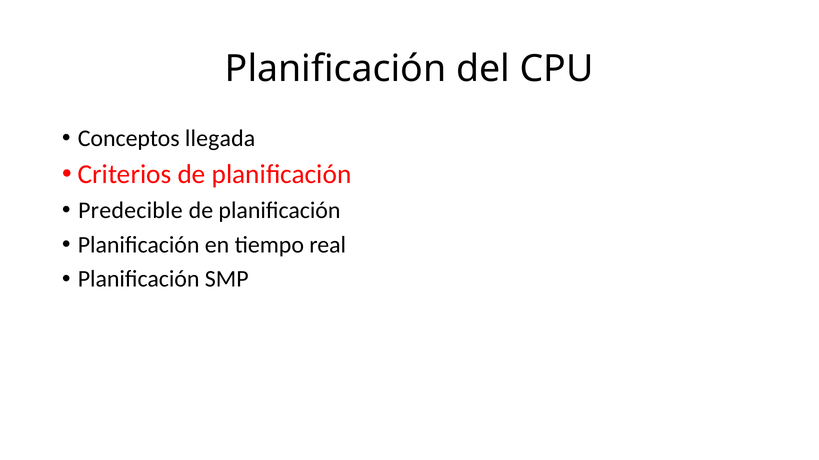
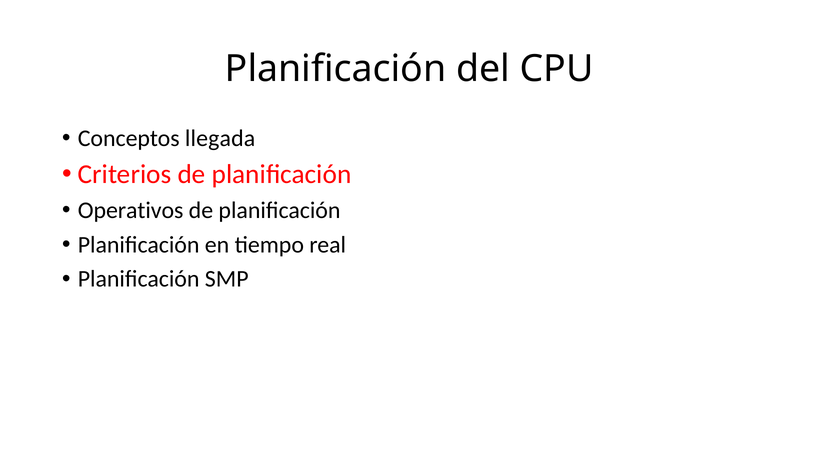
Predecible: Predecible -> Operativos (131, 211)
